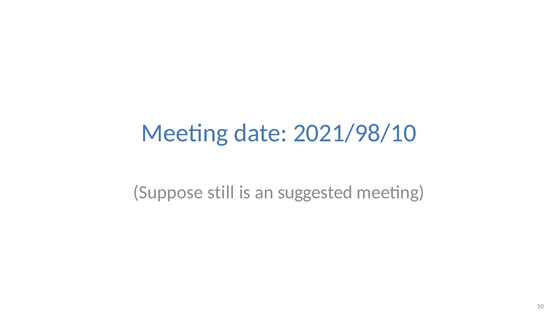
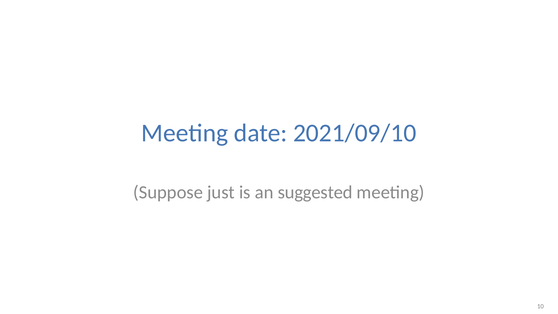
2021/98/10: 2021/98/10 -> 2021/09/10 (355, 133)
still: still -> just (221, 192)
